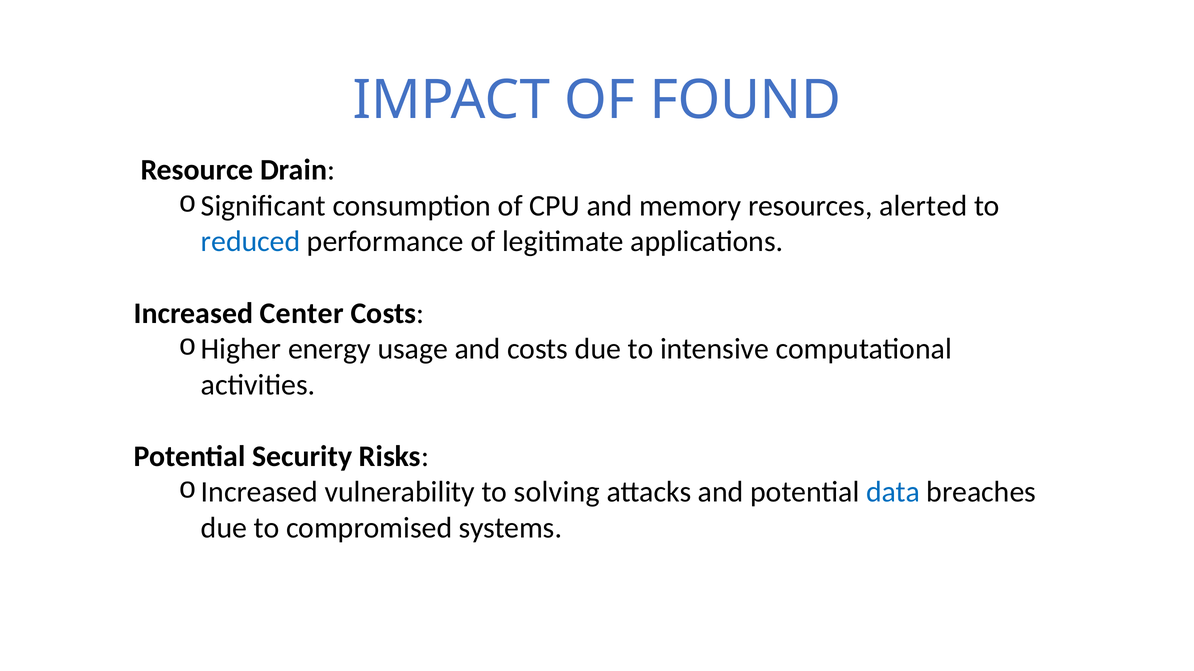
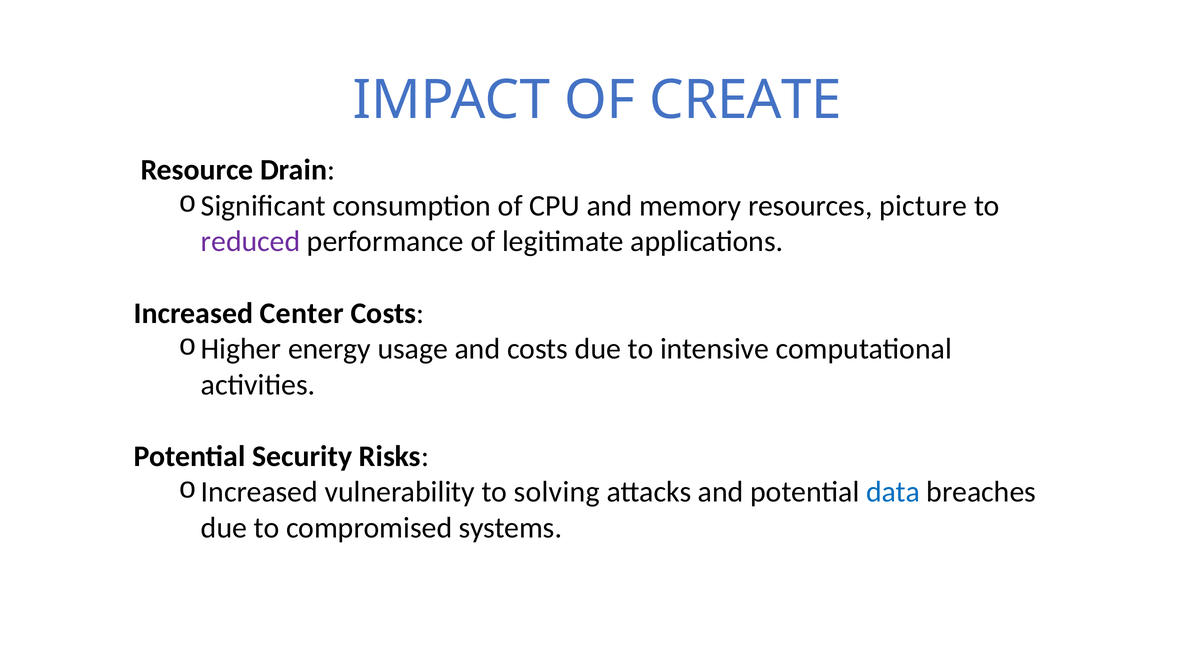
FOUND: FOUND -> CREATE (746, 100)
alerted: alerted -> picture (923, 206)
reduced colour: blue -> purple (251, 242)
